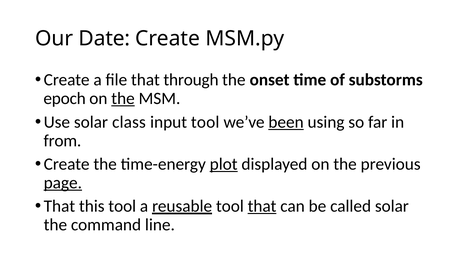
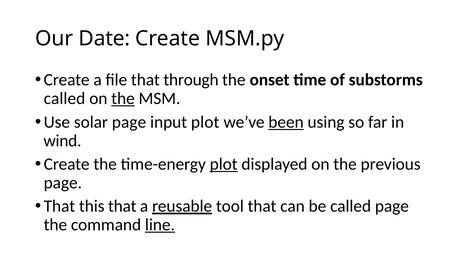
epoch: epoch -> called (64, 98)
solar class: class -> page (129, 122)
input tool: tool -> plot (205, 122)
from: from -> wind (62, 141)
page underline: present -> none (63, 183)
this tool: tool -> that (122, 206)
that underline: present -> none (262, 206)
called solar: solar -> page (392, 206)
line underline: none -> present (160, 225)
